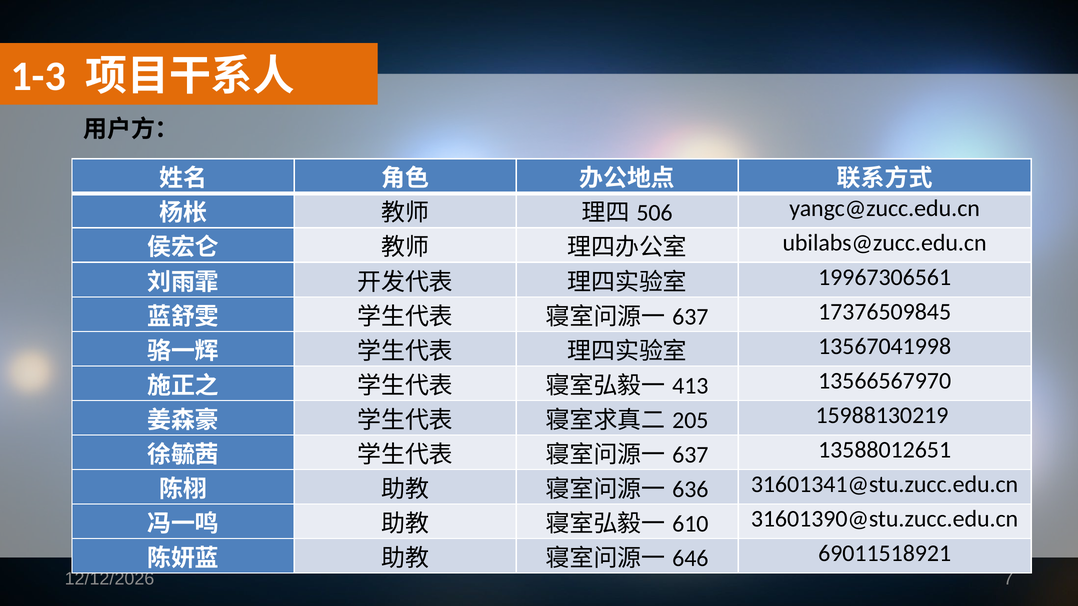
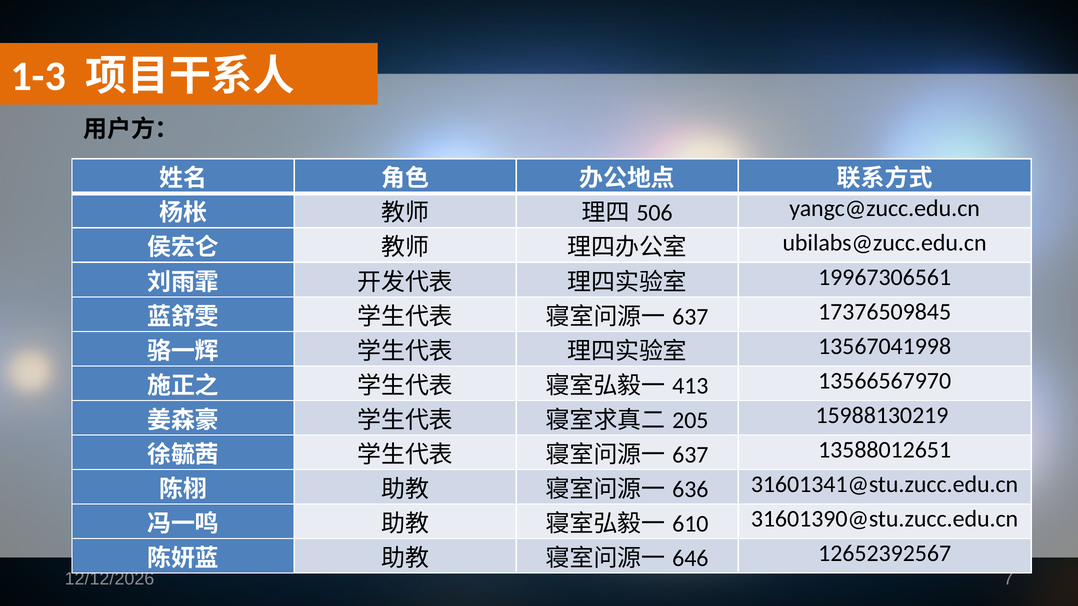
69011518921: 69011518921 -> 12652392567 (885, 554)
